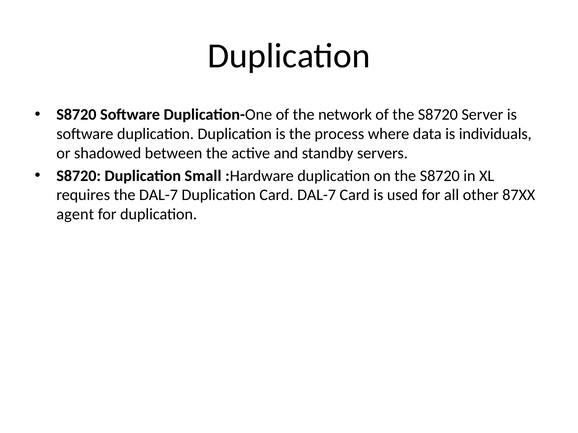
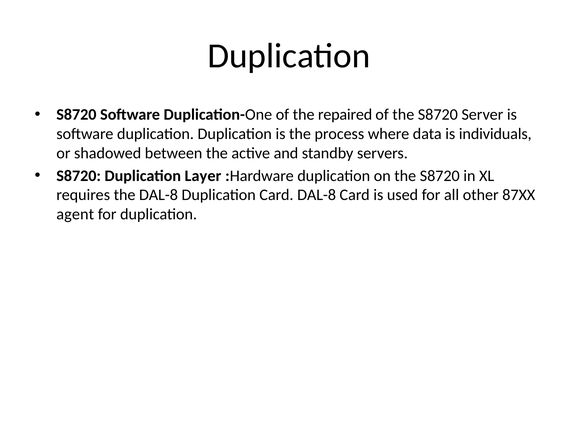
network: network -> repaired (345, 115)
Small: Small -> Layer (203, 176)
the DAL-7: DAL-7 -> DAL-8 (158, 195)
Card DAL-7: DAL-7 -> DAL-8 (317, 195)
